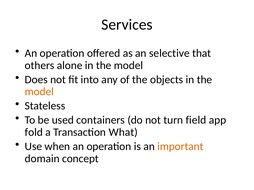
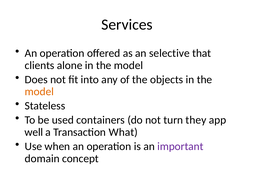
others: others -> clients (40, 65)
field: field -> they (196, 120)
fold: fold -> well (34, 133)
important colour: orange -> purple (180, 147)
